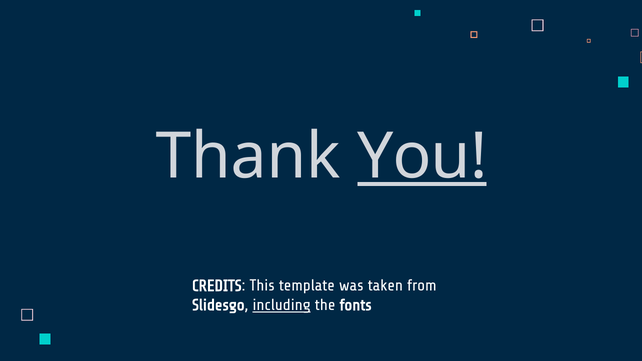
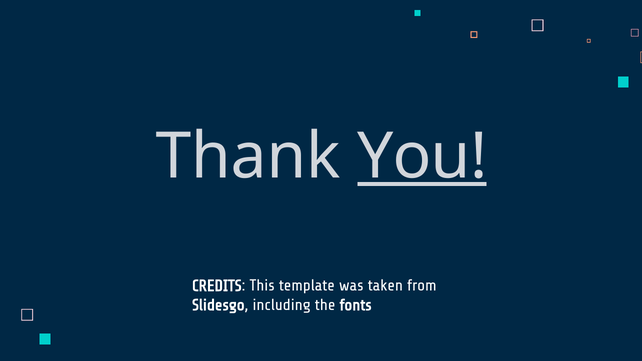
including underline: present -> none (282, 305)
